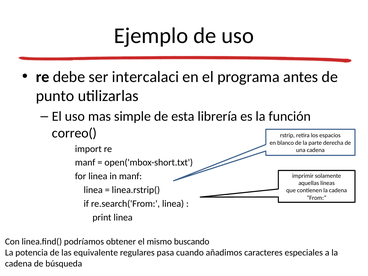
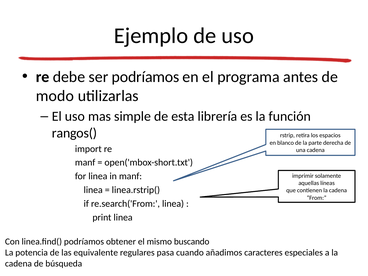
ser intercalaci: intercalaci -> podríamos (146, 77)
punto: punto -> modo (55, 96)
correo(: correo( -> rangos( (74, 133)
